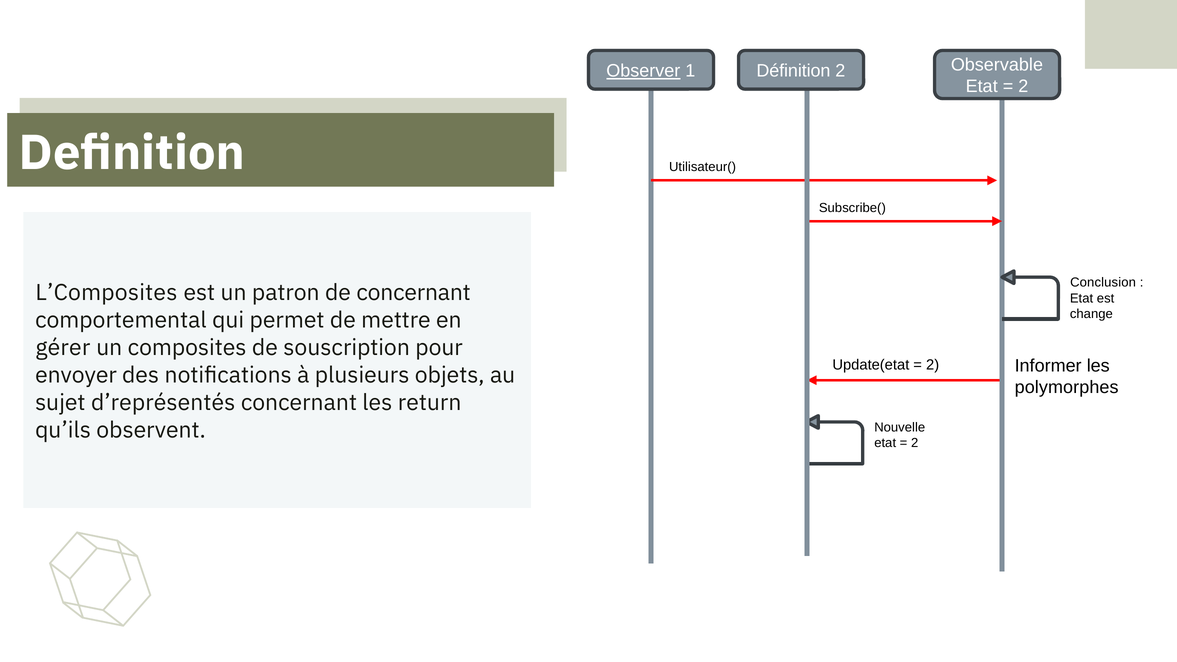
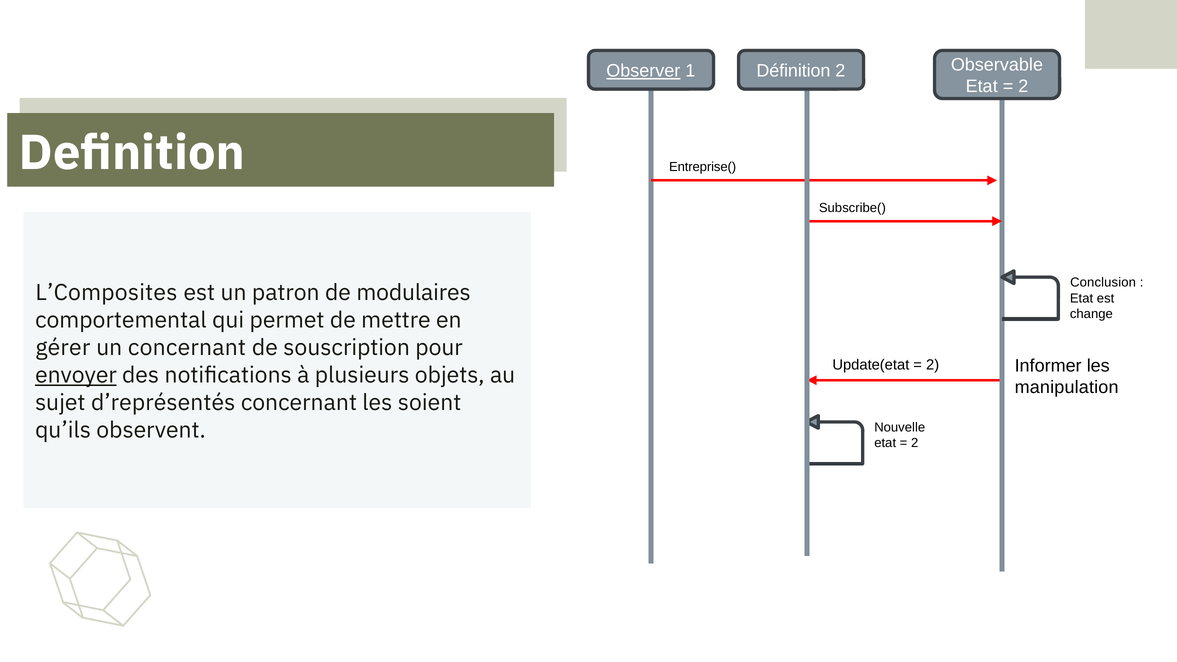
Utilisateur(: Utilisateur( -> Entreprise( (703, 167)
de concernant: concernant -> modulaires (414, 293)
un composites: composites -> concernant (187, 348)
envoyer underline: none -> present (76, 375)
polymorphes: polymorphes -> manipulation (1067, 387)
return: return -> soient (430, 403)
